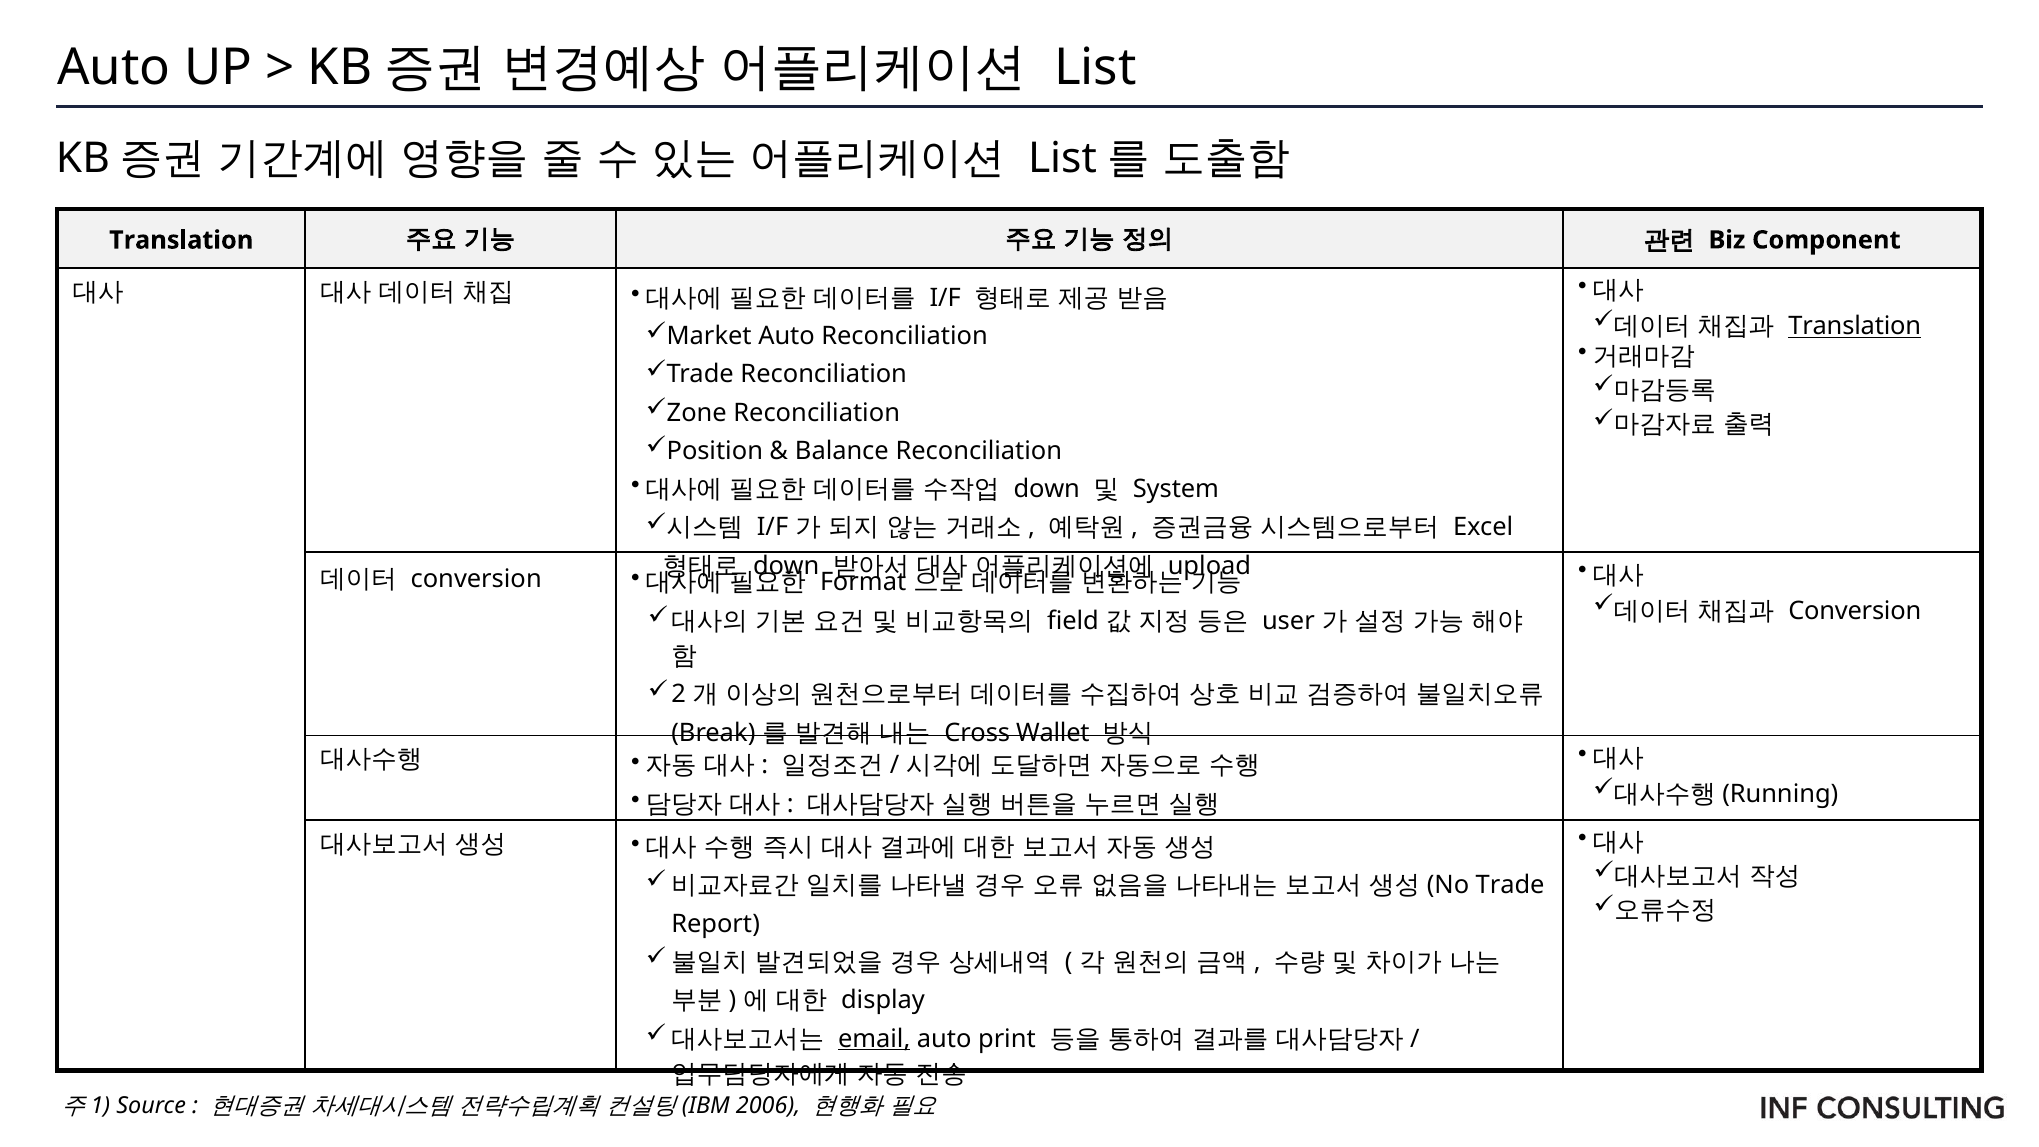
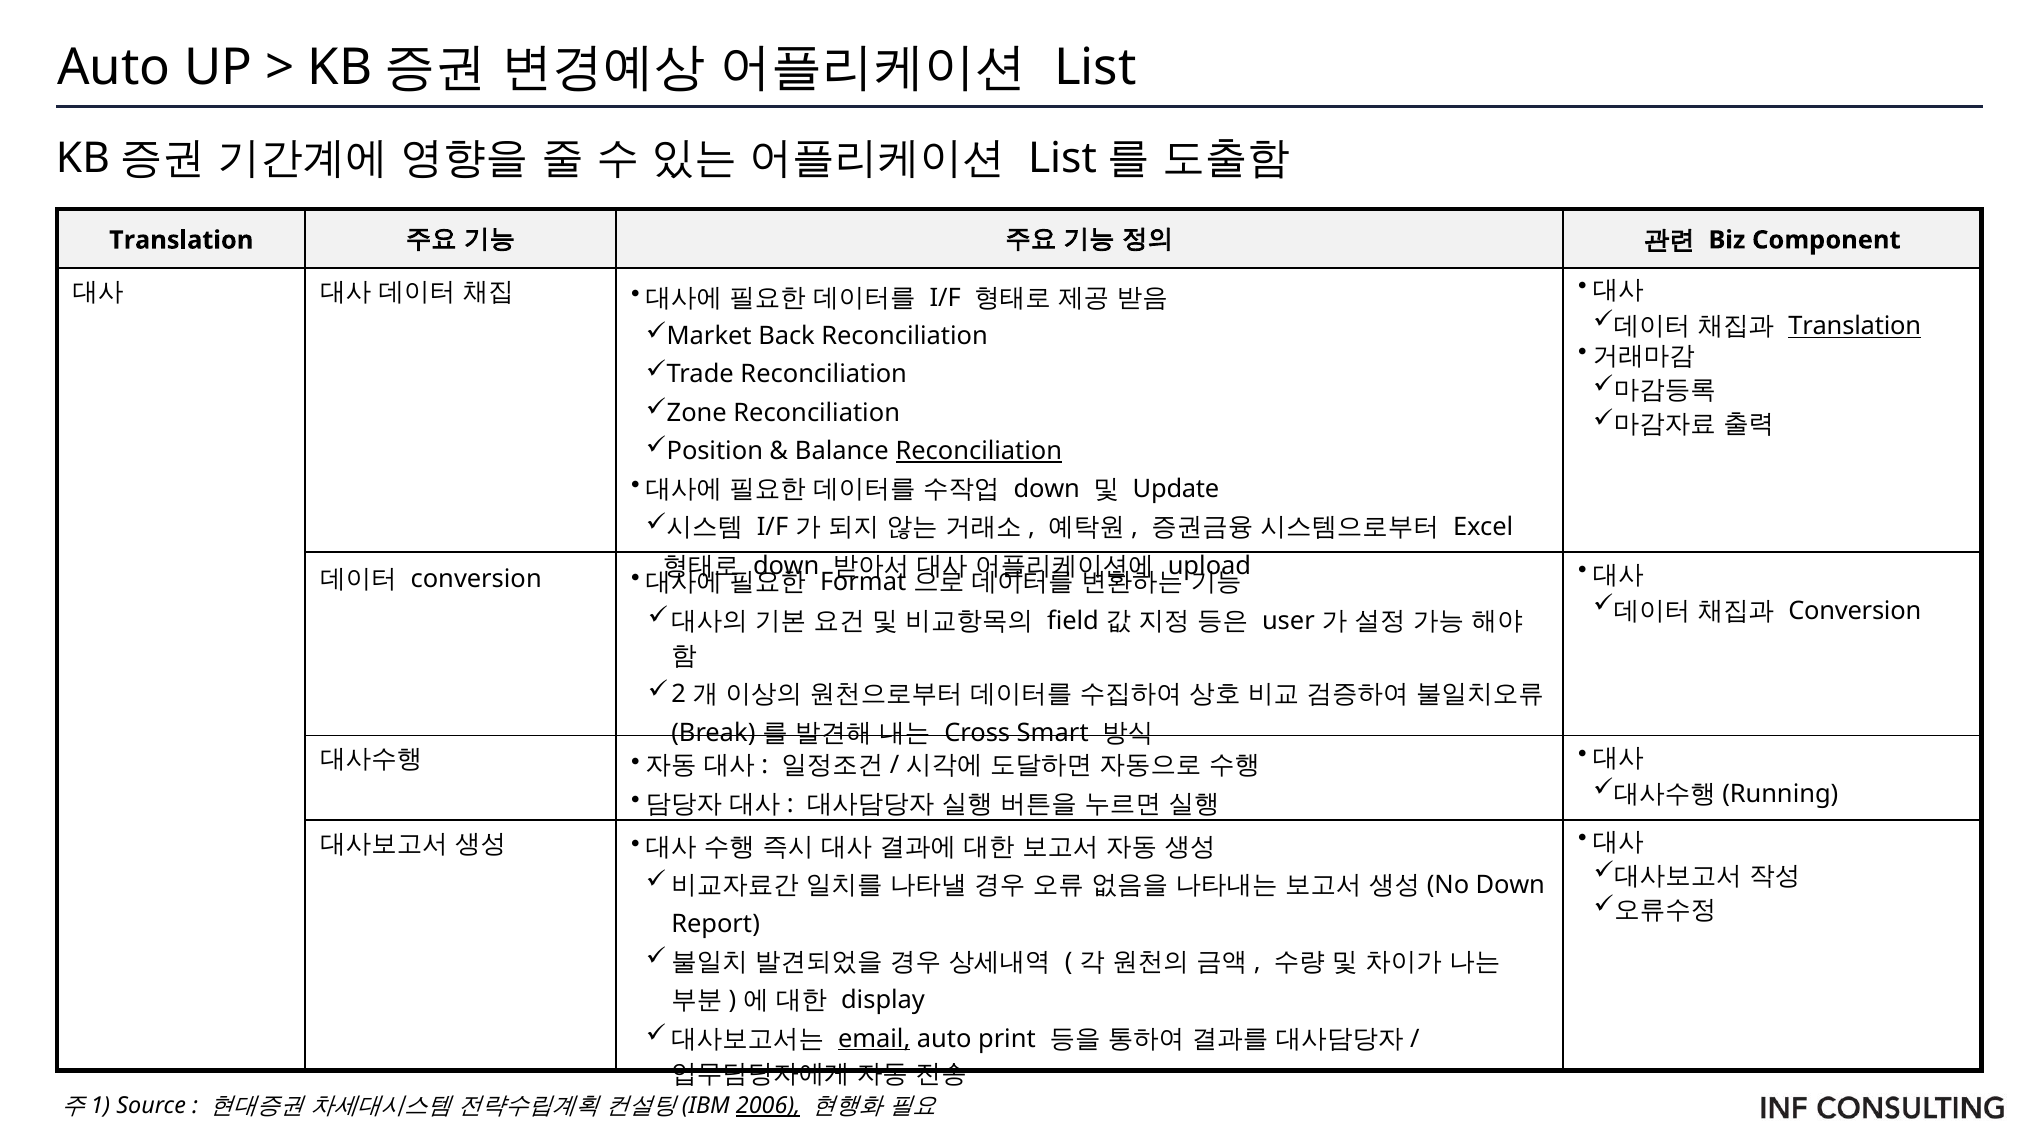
Market Auto: Auto -> Back (787, 336)
Reconciliation underline: none -> present (979, 451)
System: System -> Update (1176, 489)
Wallet: Wallet -> Smart (1053, 733)
Trade: Trade -> Down (1510, 885)
2006 underline: none -> present (768, 1106)
